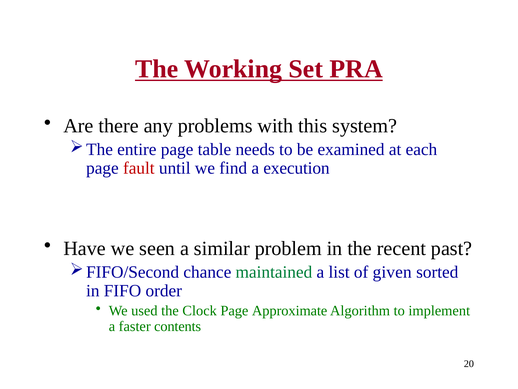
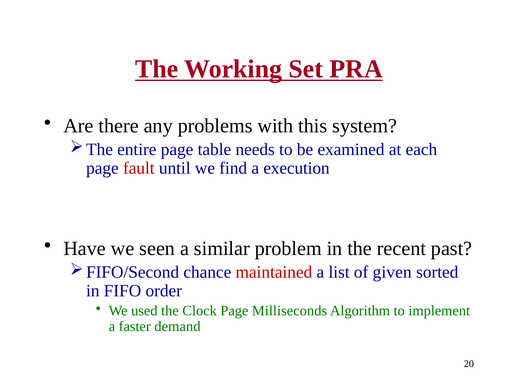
maintained colour: green -> red (274, 272)
Approximate: Approximate -> Milliseconds (290, 310)
contents: contents -> demand (177, 326)
